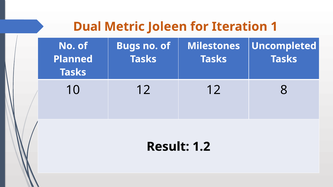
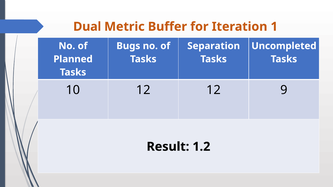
Joleen: Joleen -> Buffer (167, 27)
Milestones: Milestones -> Separation (214, 46)
8: 8 -> 9 (284, 90)
